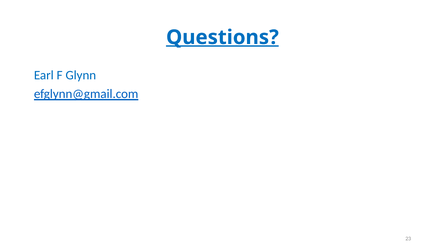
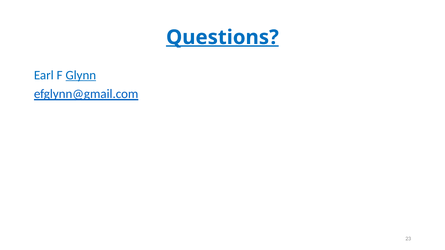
Glynn underline: none -> present (81, 75)
